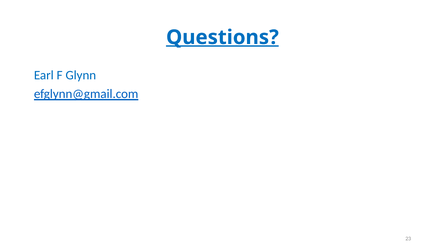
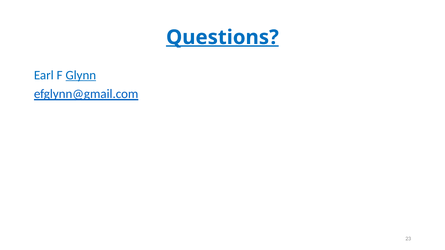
Glynn underline: none -> present (81, 75)
